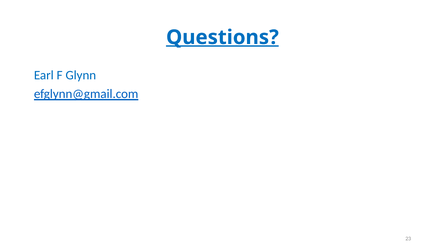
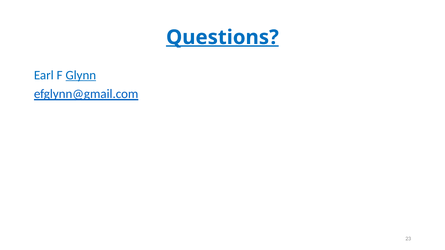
Glynn underline: none -> present (81, 75)
